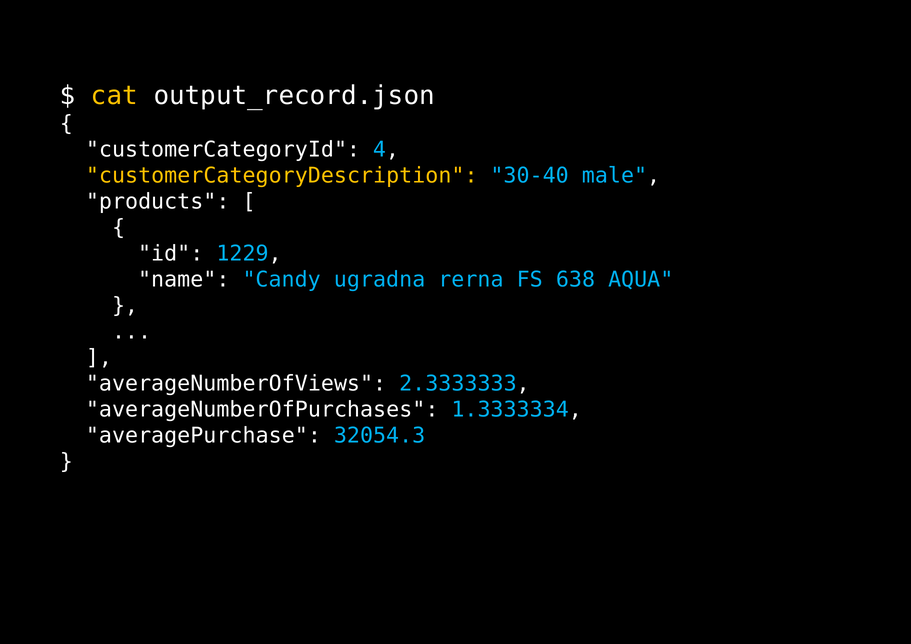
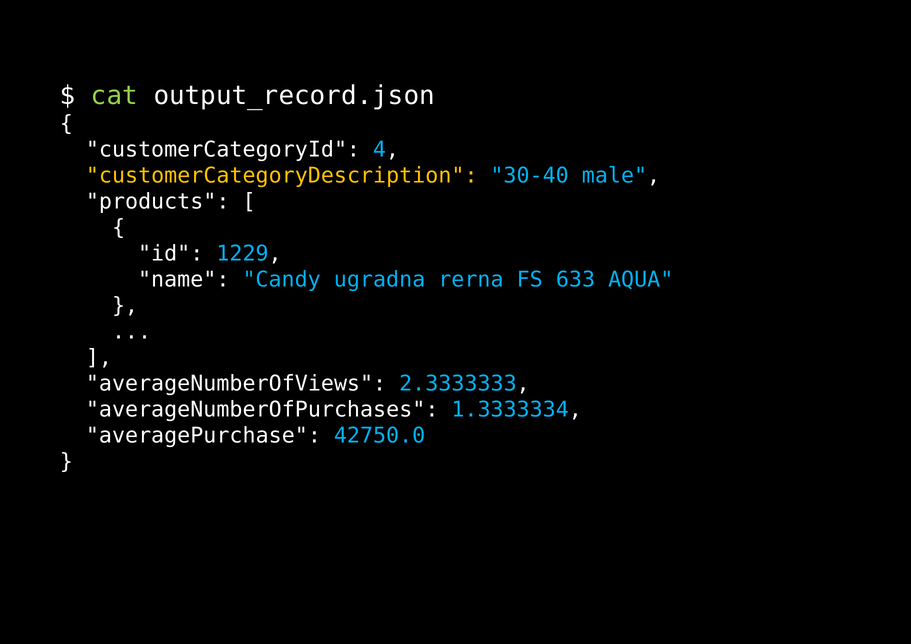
cat colour: yellow -> light green (114, 96)
638: 638 -> 633 (575, 280)
32054.3: 32054.3 -> 42750.0 (380, 436)
